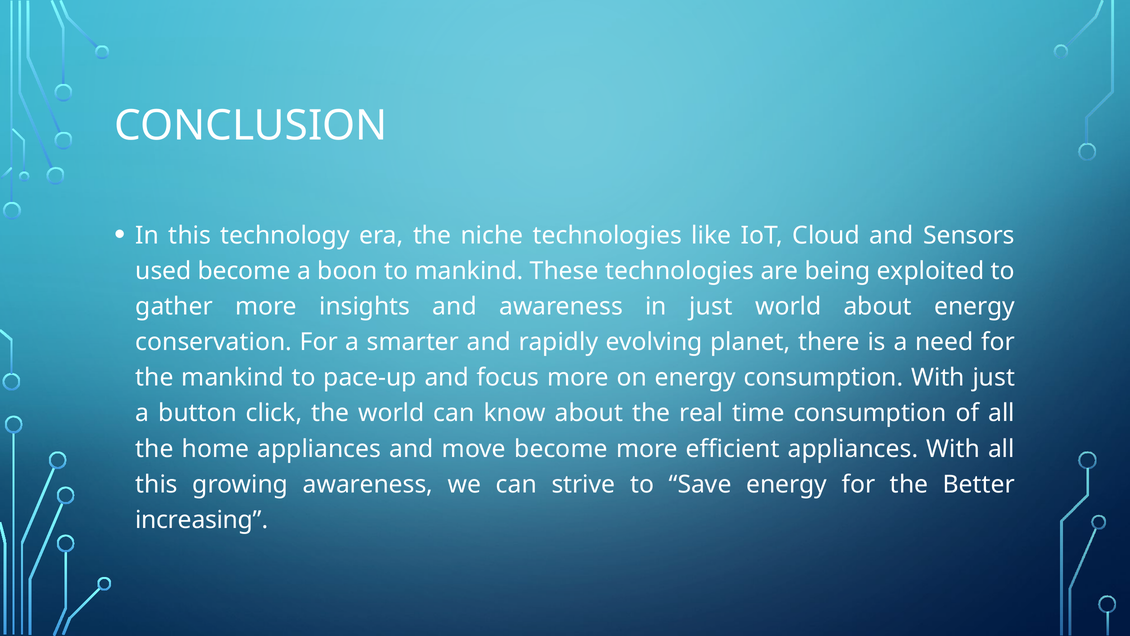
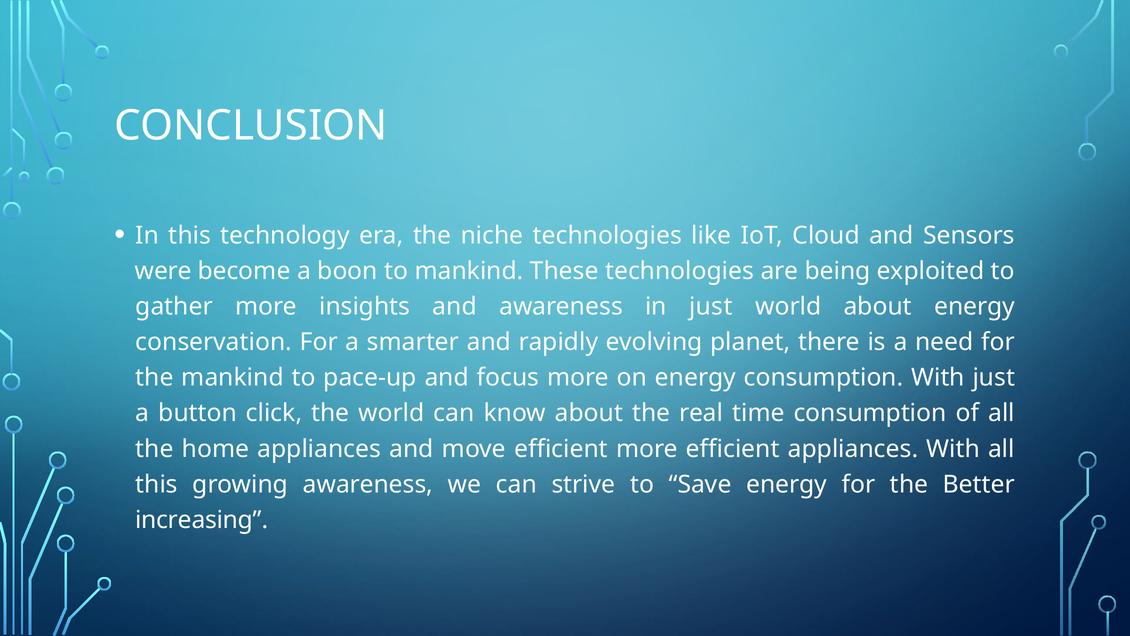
used: used -> were (163, 271)
move become: become -> efficient (561, 449)
